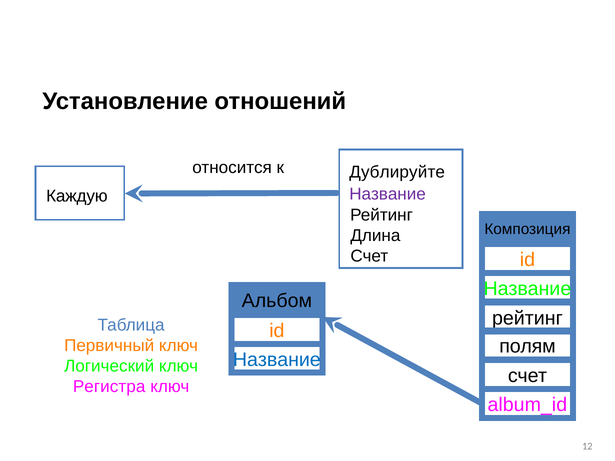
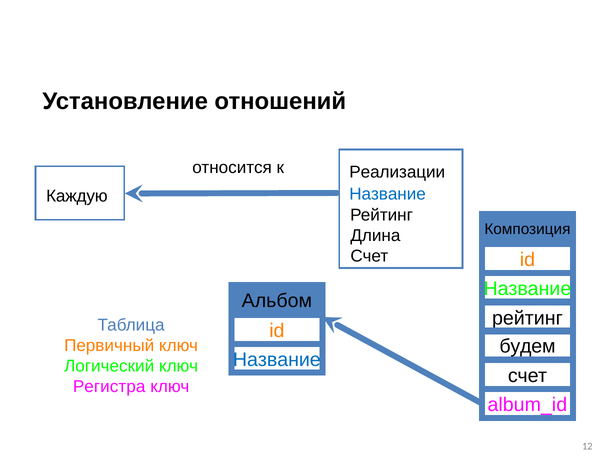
Дублируйте: Дублируйте -> Реализации (397, 172)
Название colour: purple -> blue (388, 194)
полям: полям -> будем (528, 346)
